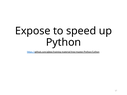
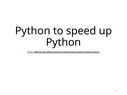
Expose: Expose -> Python (33, 31)
